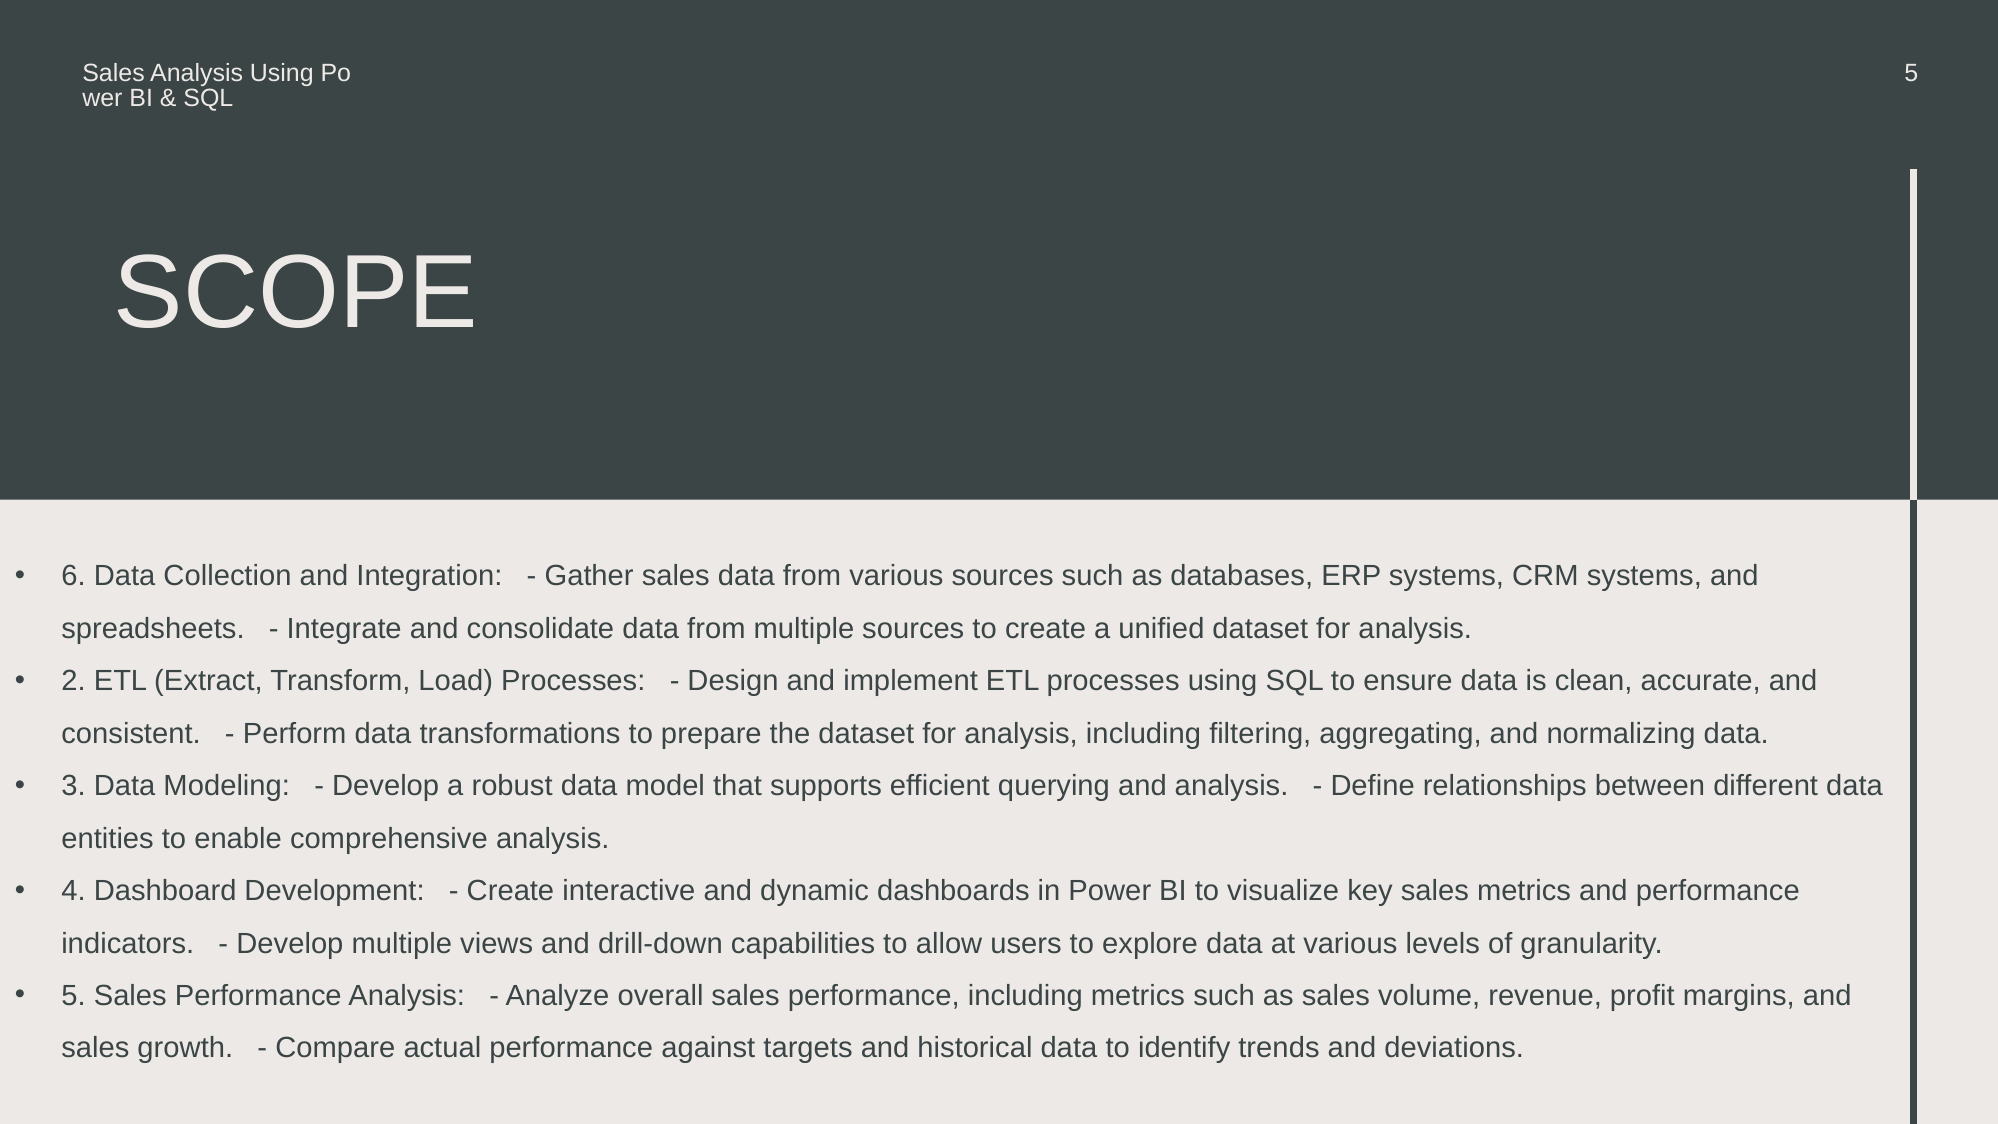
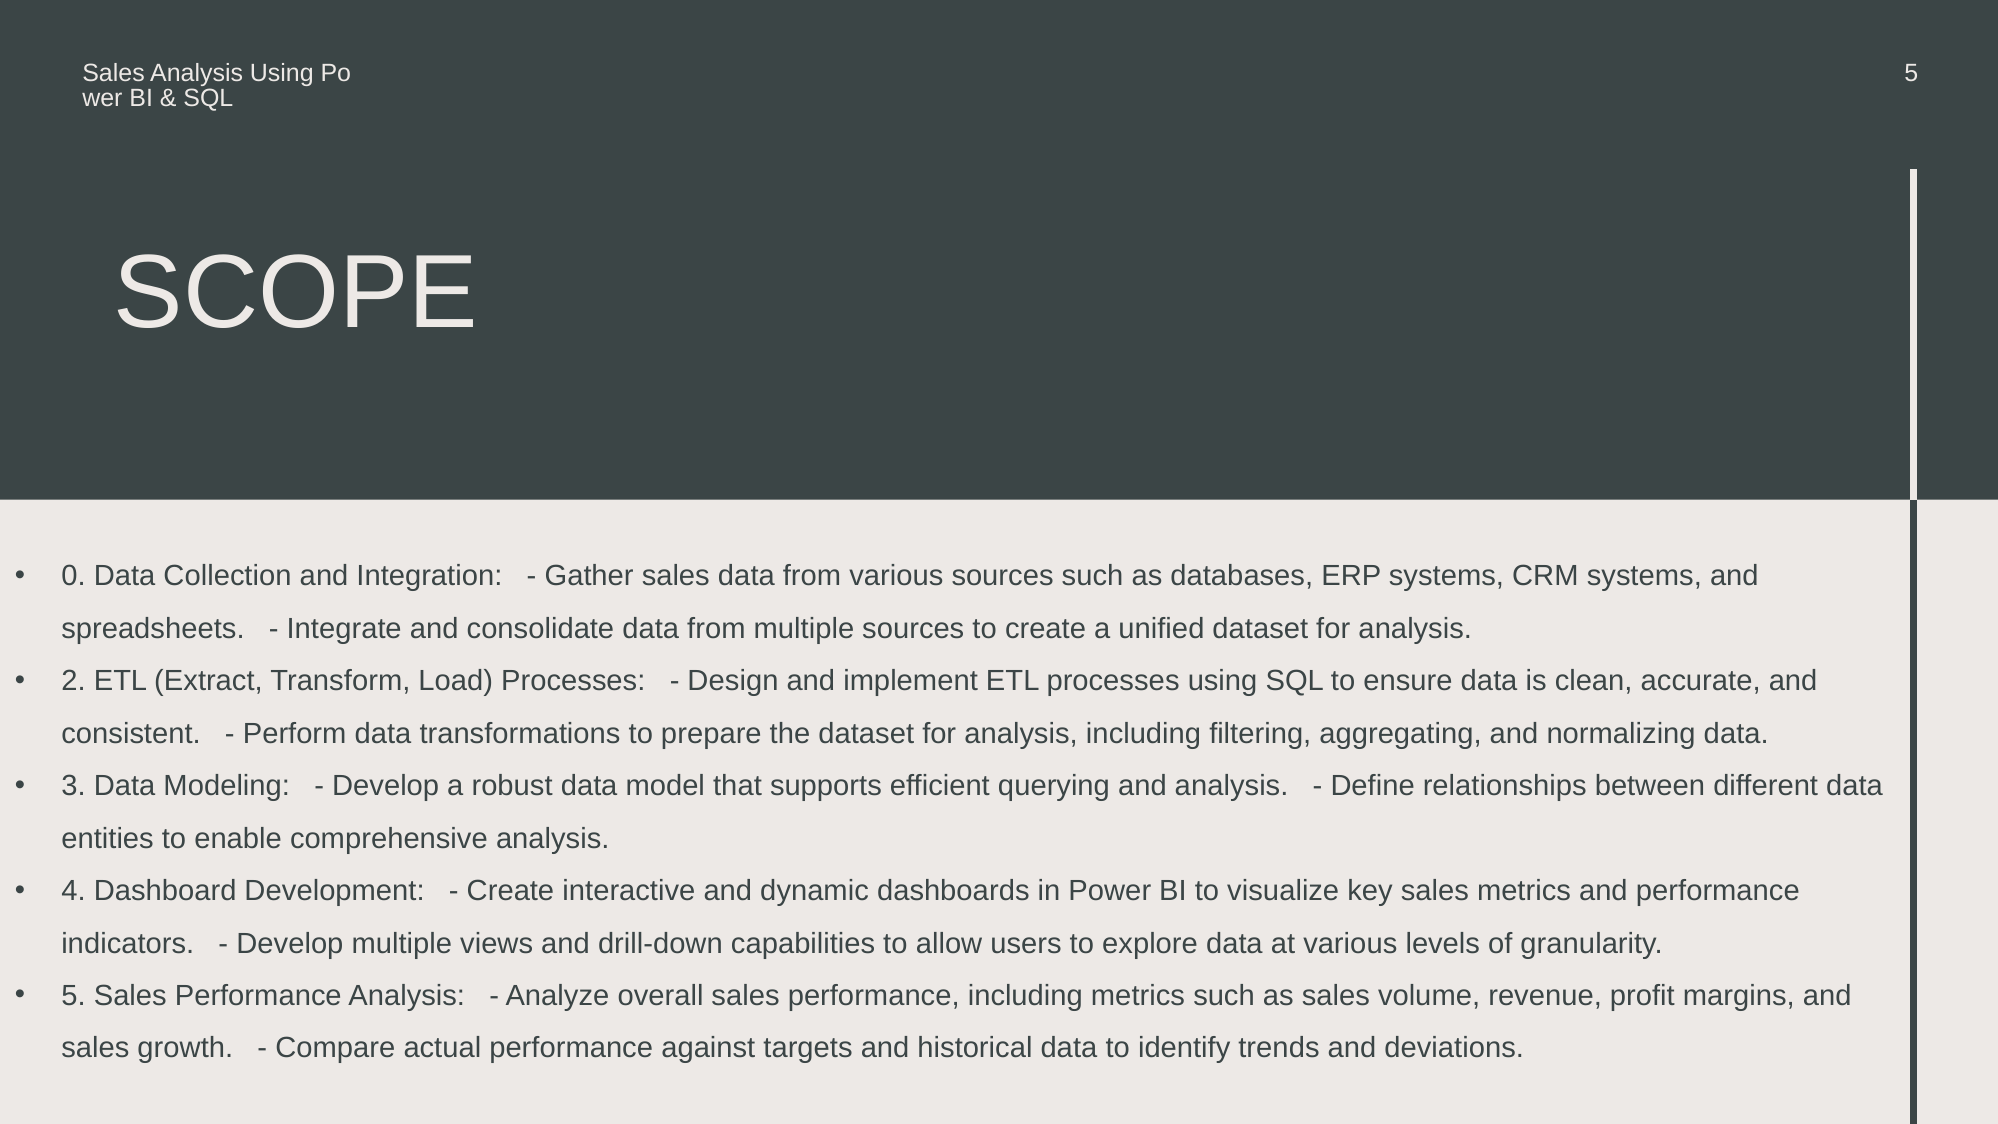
6: 6 -> 0 (74, 576)
